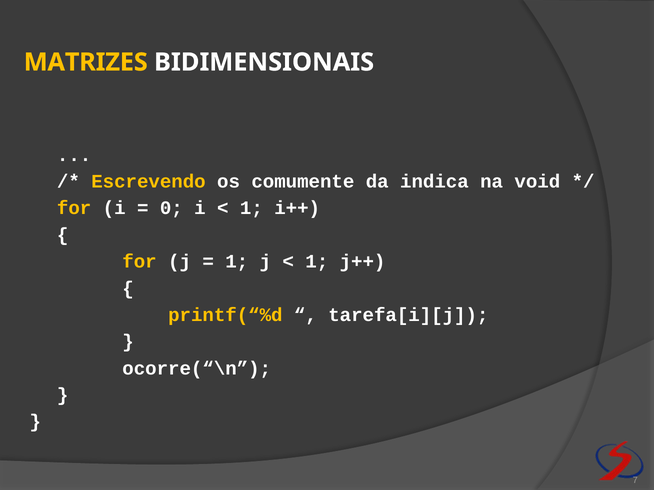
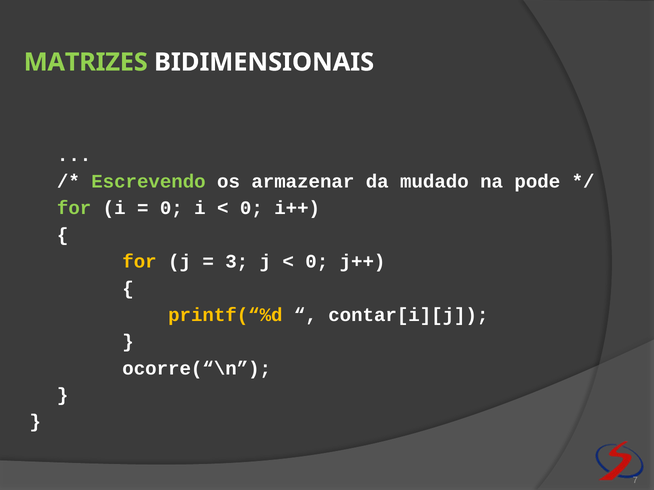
MATRIZES colour: yellow -> light green (86, 62)
Escrevendo colour: yellow -> light green (148, 182)
comumente: comumente -> armazenar (303, 182)
indica: indica -> mudado (434, 182)
void: void -> pode (537, 182)
for colour: yellow -> light green (74, 208)
1: 1 -> 0 (251, 208)
1: 1 -> 3 (237, 262)
1: 1 -> 0 (317, 262)
tarefa[i][j: tarefa[i][j -> contar[i][j (408, 315)
